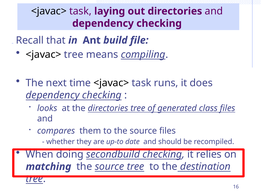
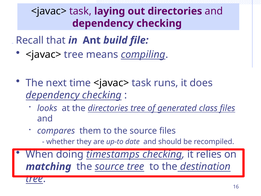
secondbuild: secondbuild -> timestamps (113, 154)
